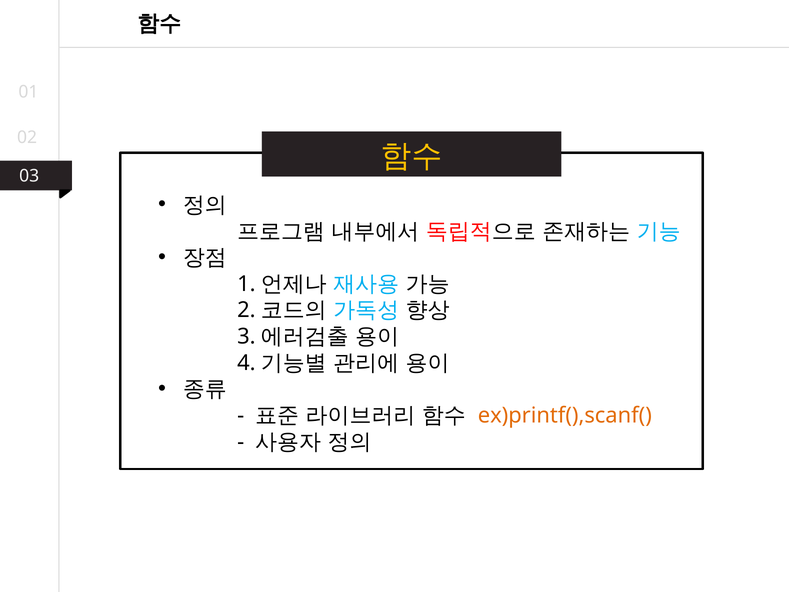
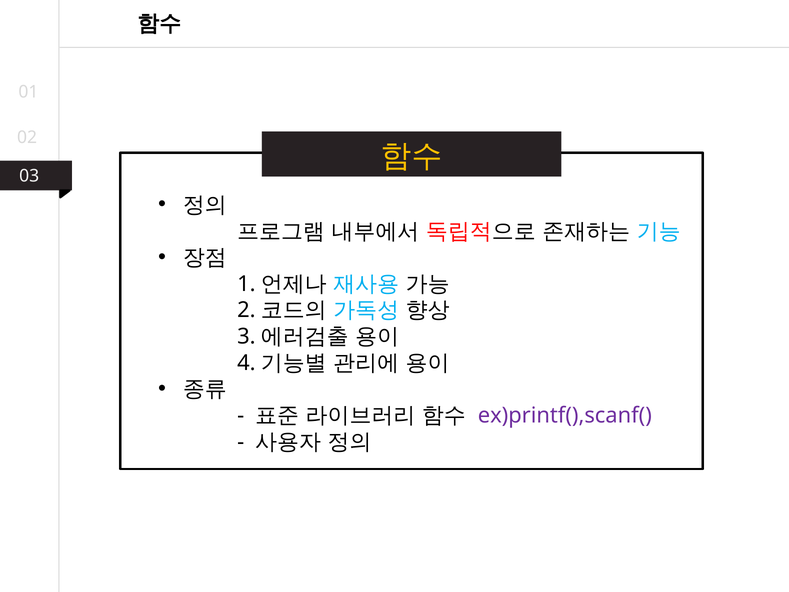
ex)printf(),scanf( colour: orange -> purple (565, 415)
